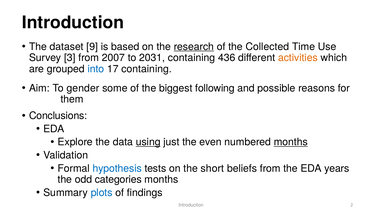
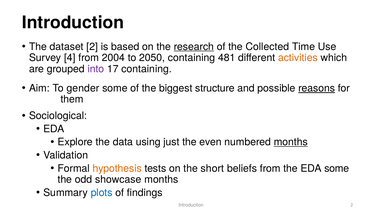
dataset 9: 9 -> 2 (92, 47)
3: 3 -> 4 (70, 58)
2007: 2007 -> 2004 (113, 58)
2031: 2031 -> 2050 (152, 58)
436: 436 -> 481 (227, 58)
into colour: blue -> purple (96, 69)
following: following -> structure (215, 88)
reasons underline: none -> present (317, 88)
Conclusions: Conclusions -> Sociological (58, 116)
using underline: present -> none (148, 142)
hypothesis colour: blue -> orange (117, 168)
EDA years: years -> some (337, 168)
categories: categories -> showcase (118, 179)
